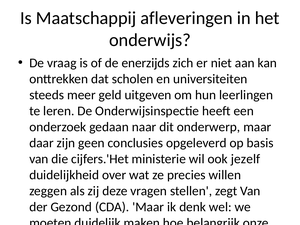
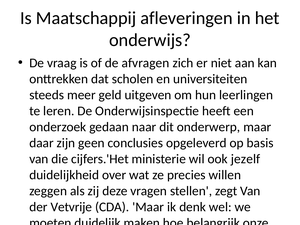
enerzijds: enerzijds -> afvragen (146, 63)
Gezond: Gezond -> Vetvrije (71, 207)
